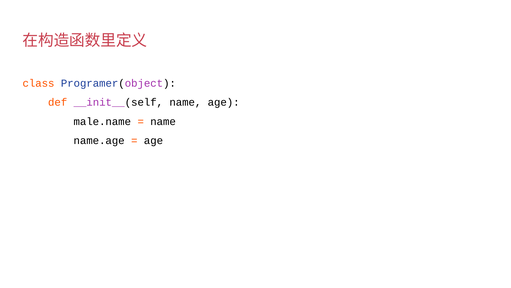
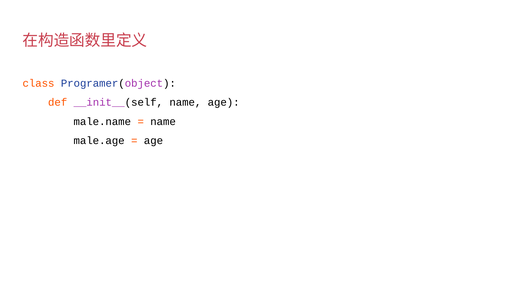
name.age: name.age -> male.age (99, 140)
